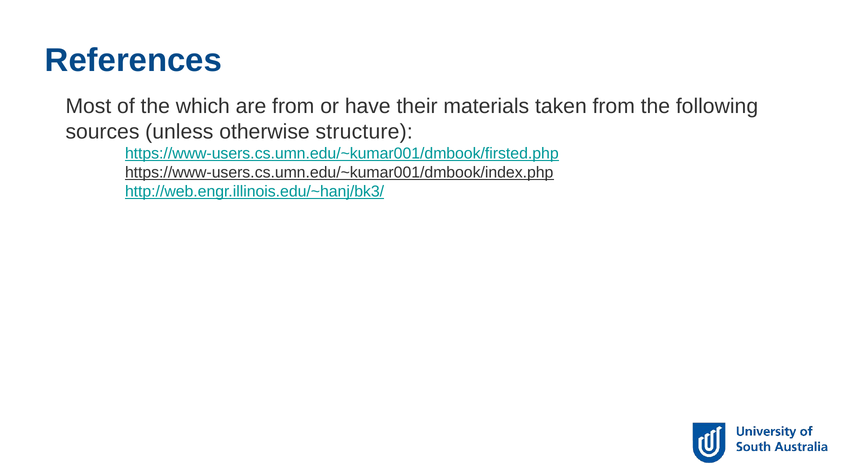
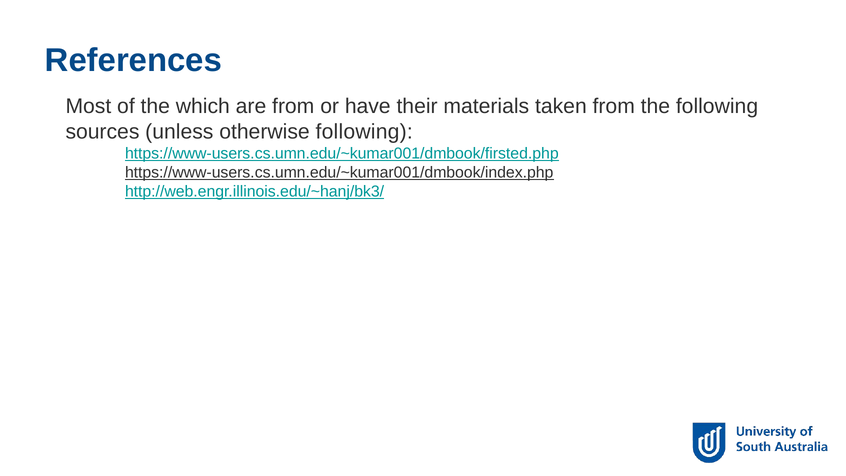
otherwise structure: structure -> following (364, 132)
